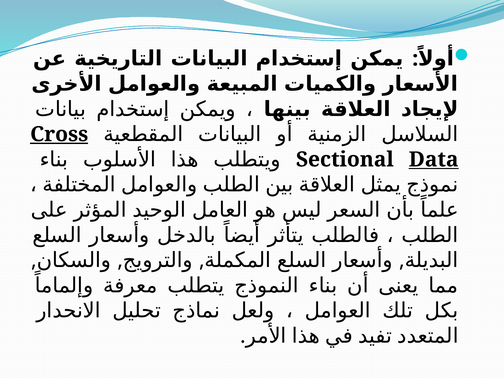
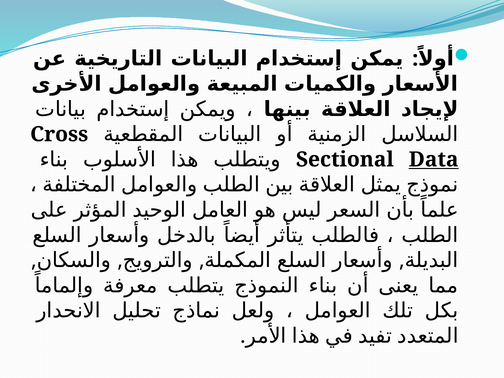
Cross underline: present -> none (59, 134)
